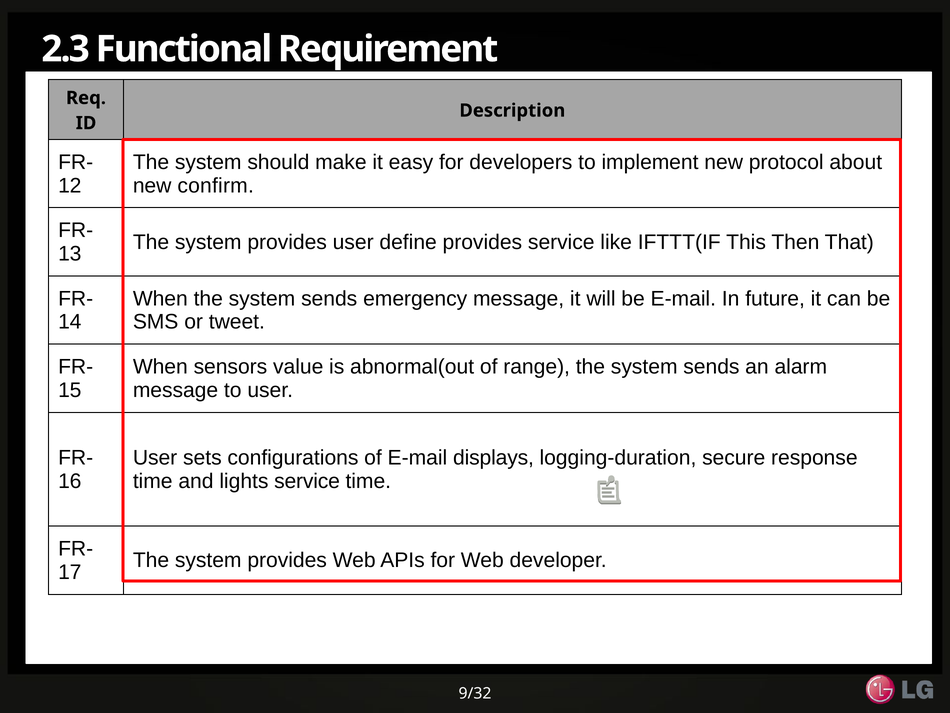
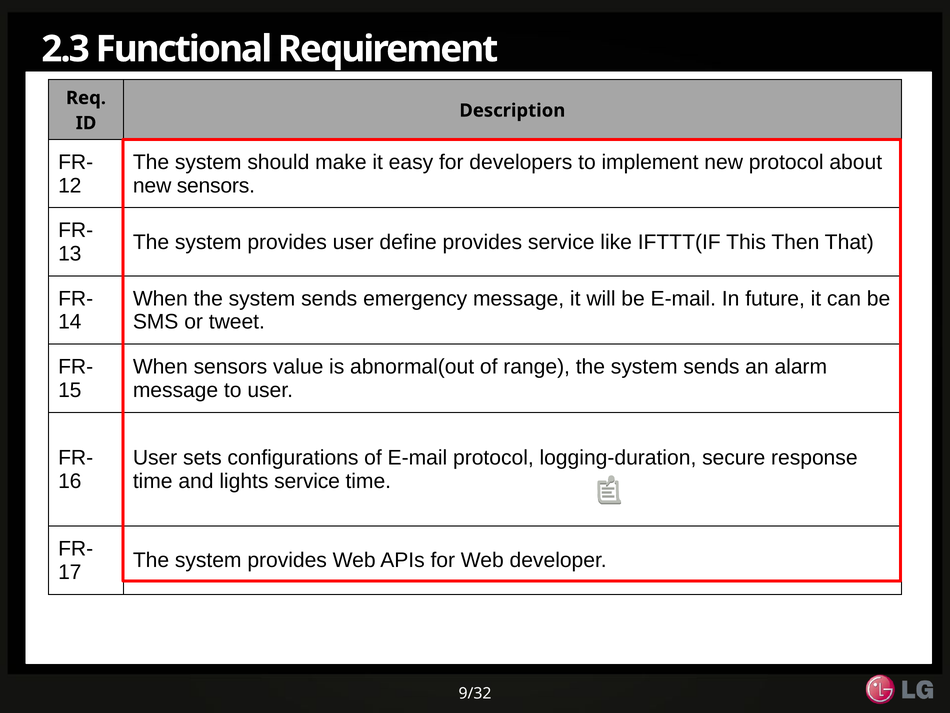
new confirm: confirm -> sensors (216, 185)
E-mail displays: displays -> protocol (493, 457)
